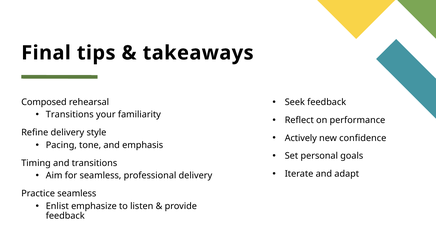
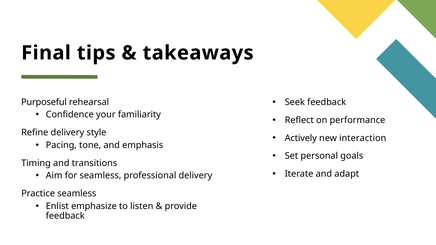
Composed: Composed -> Purposeful (44, 102)
Transitions: Transitions -> Confidence (70, 115)
confidence: confidence -> interaction (363, 138)
